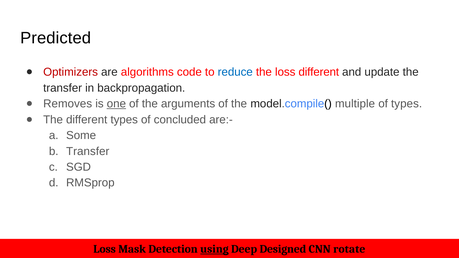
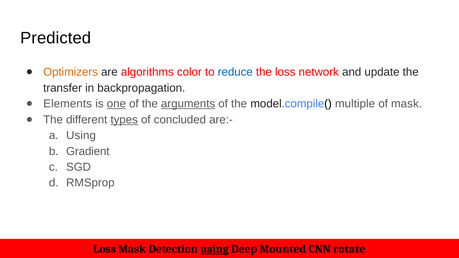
Optimizers colour: red -> orange (71, 72)
code: code -> color (189, 72)
loss different: different -> network (319, 72)
Removes: Removes -> Elements (68, 104)
arguments underline: none -> present (188, 104)
of types: types -> mask (407, 104)
types underline: none -> present (124, 120)
Some: Some -> Using (81, 136)
Transfer: Transfer -> Gradient (88, 151)
Designed: Designed -> Mounted (283, 249)
